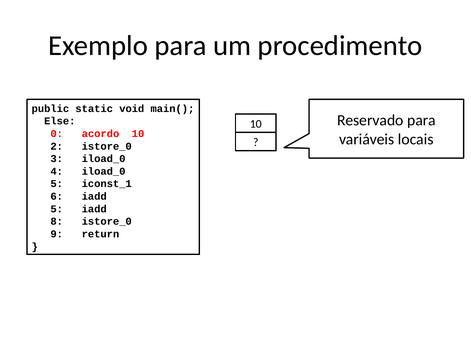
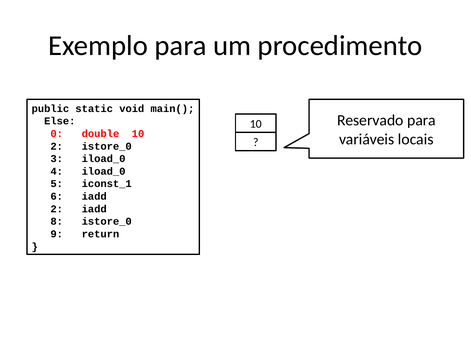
acordo: acordo -> double (100, 134)
5: 5 -> 2 (57, 209)
